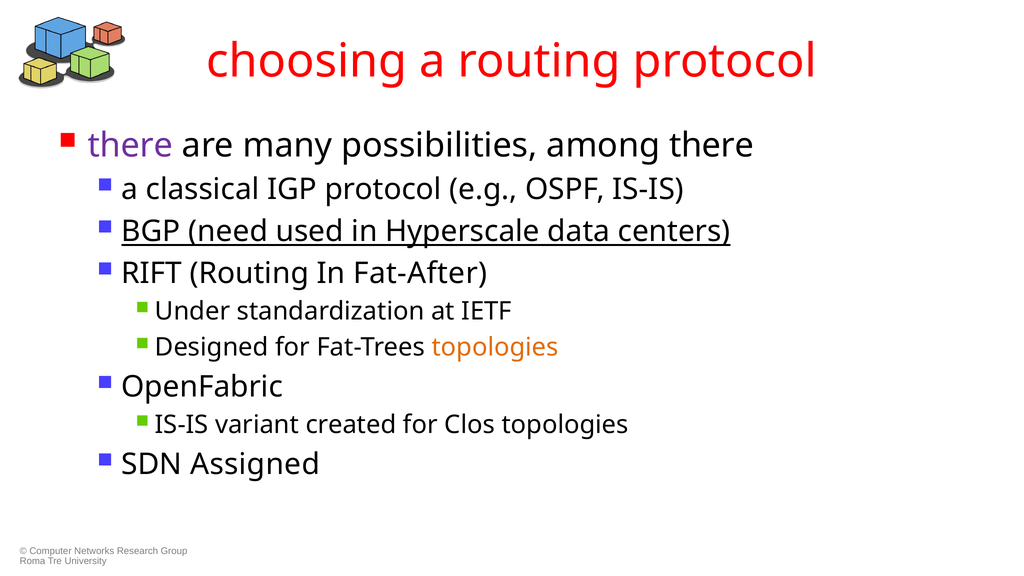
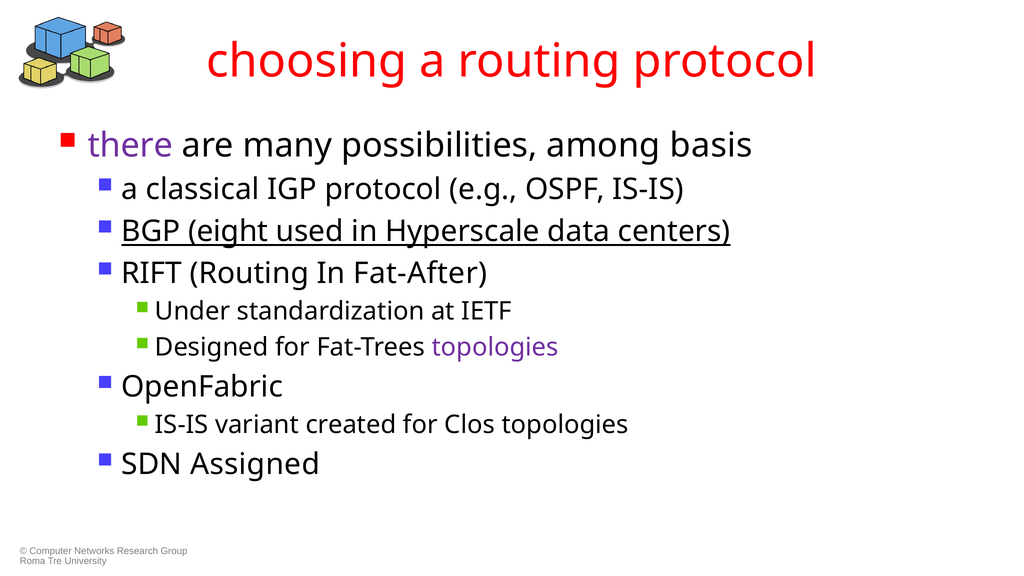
among there: there -> basis (711, 145)
need: need -> eight (228, 231)
topologies colour: orange -> purple (495, 347)
